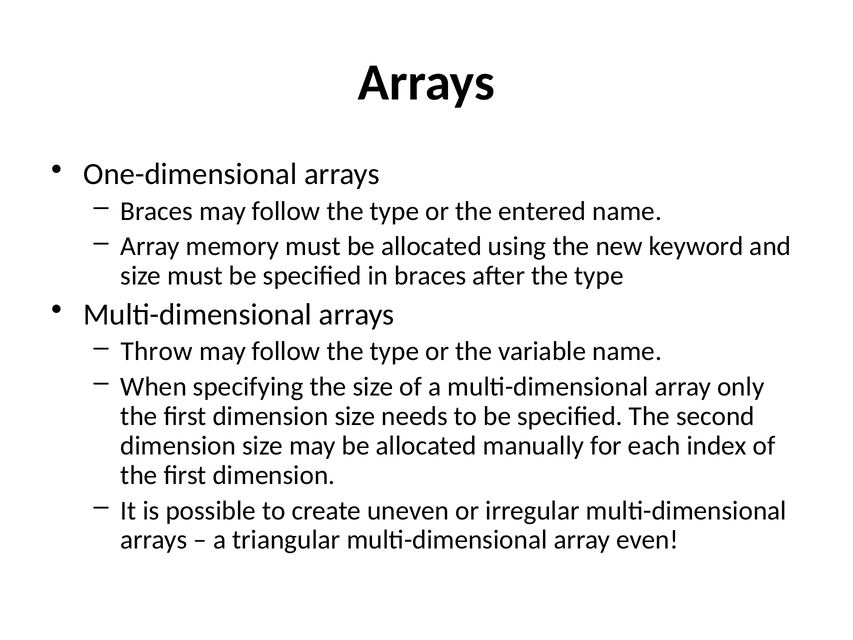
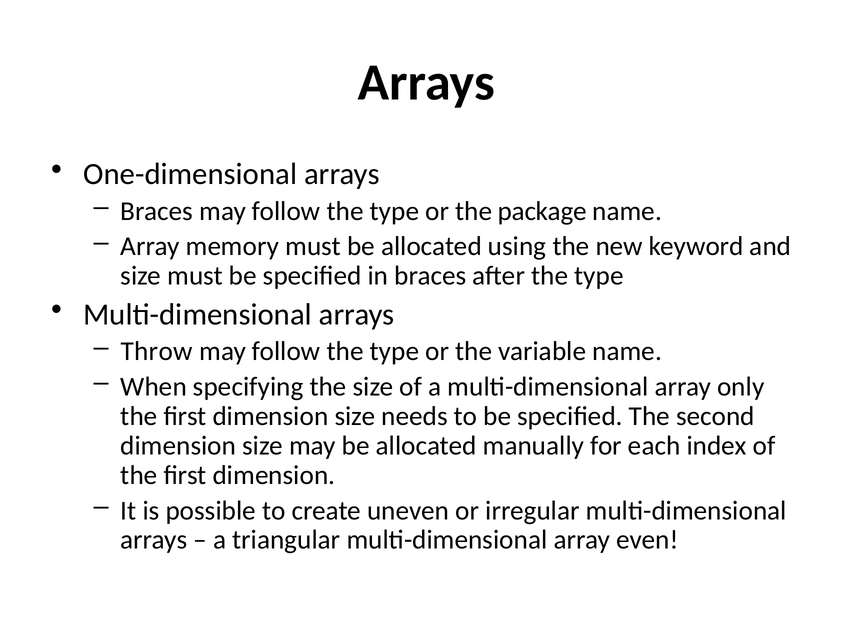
entered: entered -> package (542, 211)
